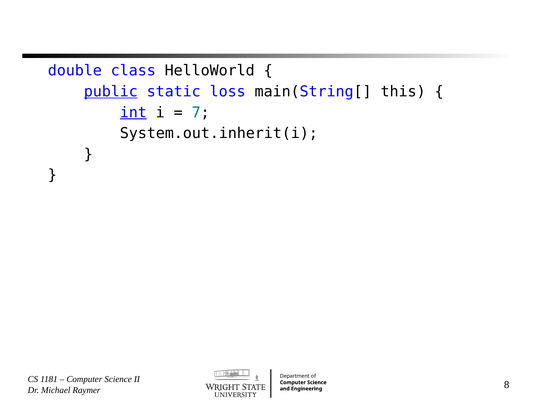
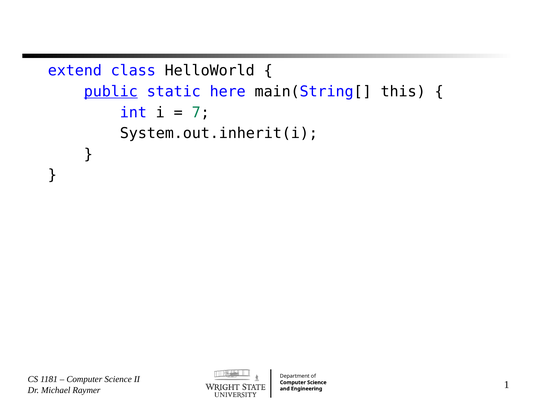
double: double -> extend (75, 71)
loss: loss -> here (228, 92)
int underline: present -> none (133, 113)
8: 8 -> 1 (507, 386)
